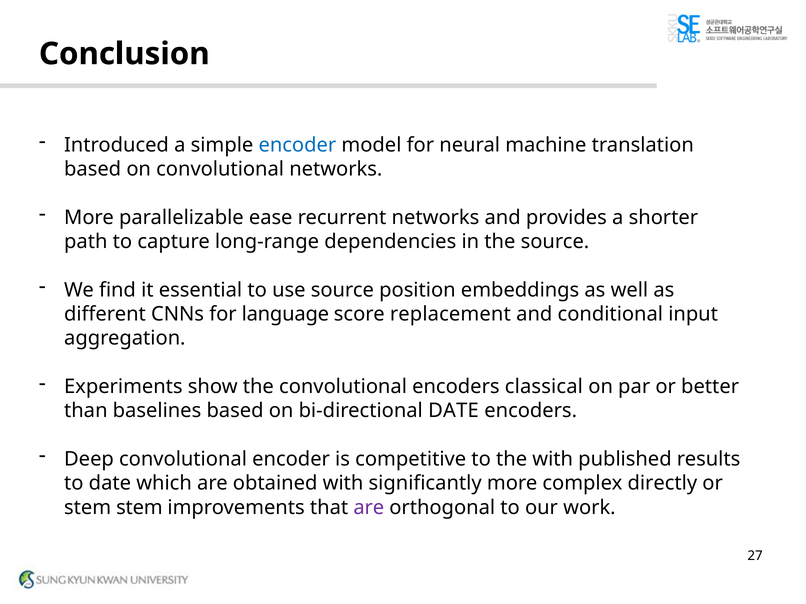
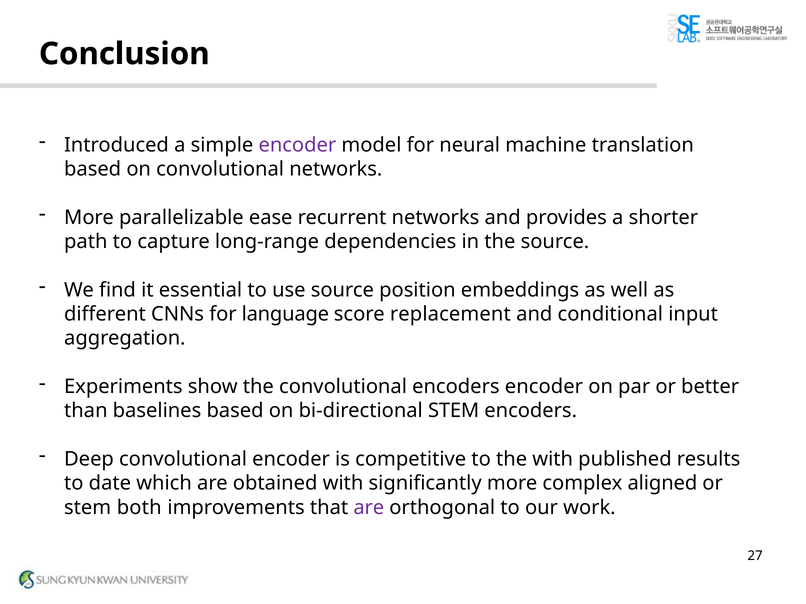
encoder colour: blue -> purple (297, 145)
encoders classical: classical -> encoder (544, 387)
bi-directional DATE: DATE -> STEM (454, 411)
directly: directly -> aligned (662, 484)
stem stem: stem -> both (139, 508)
